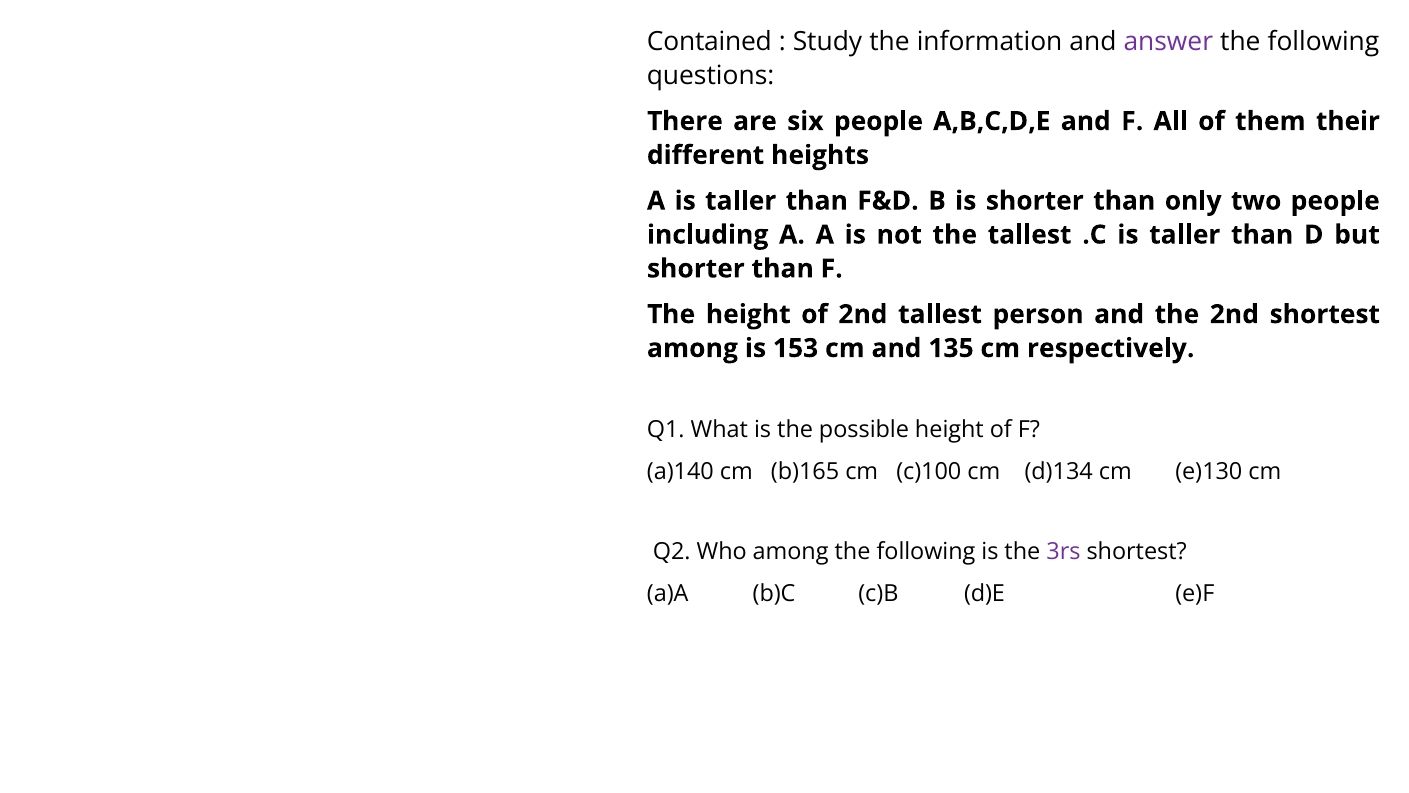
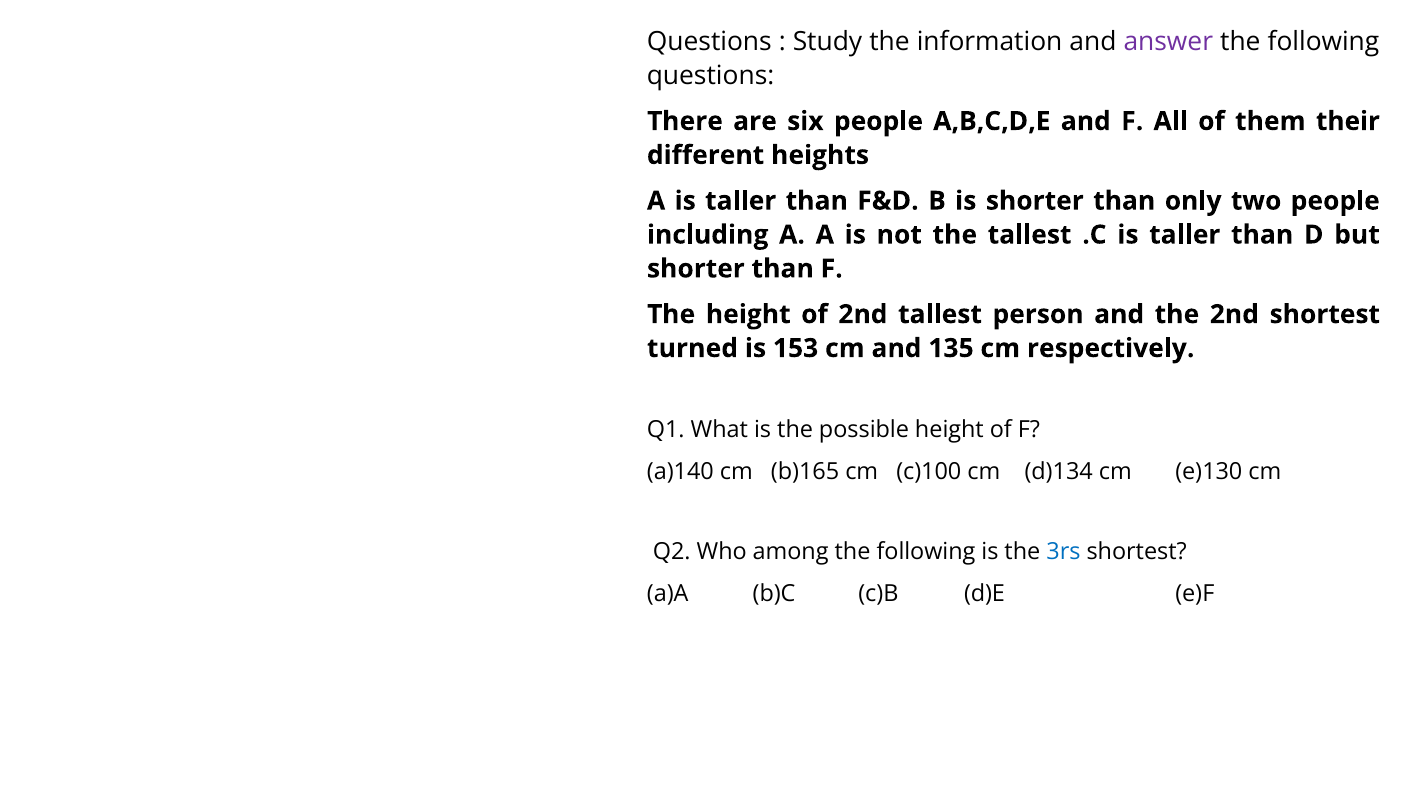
Contained: Contained -> Questions (709, 42)
among: among -> turned (693, 348)
3rs colour: purple -> blue (1064, 551)
